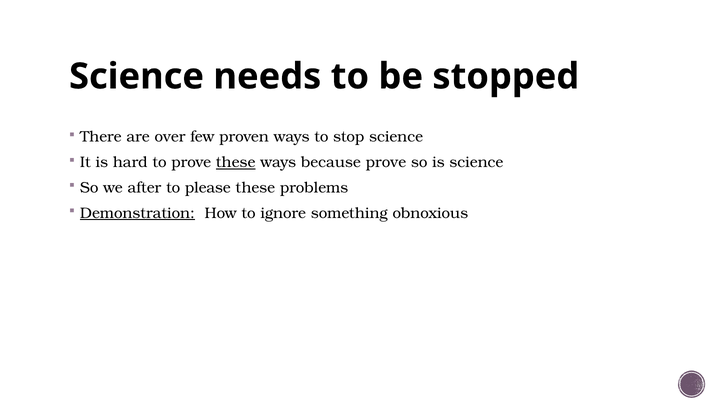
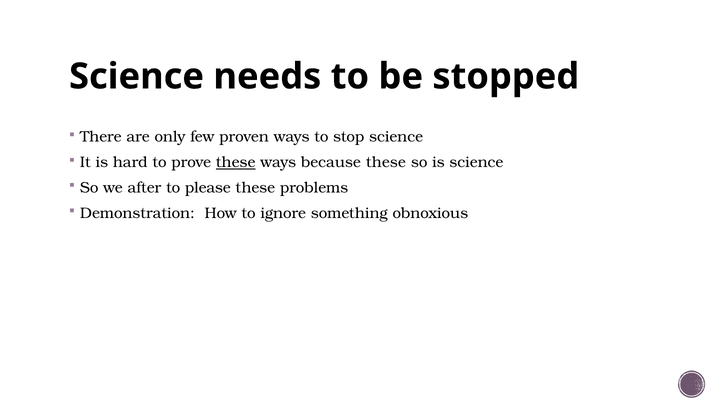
over: over -> only (170, 137)
because prove: prove -> these (386, 162)
Demonstration underline: present -> none (137, 213)
